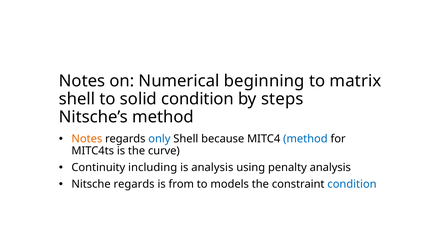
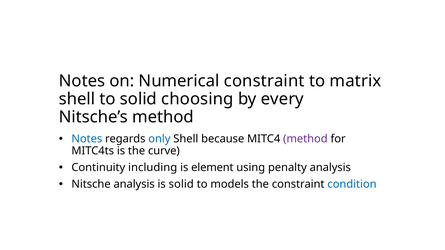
Numerical beginning: beginning -> constraint (264, 81)
solid condition: condition -> choosing (197, 99)
steps: steps -> every (282, 99)
Notes colour: orange -> blue (87, 139)
method colour: blue -> purple (305, 139)
is analysis: analysis -> element (212, 168)
Nitsche regards: regards -> analysis (134, 184)
is from: from -> solid (181, 184)
